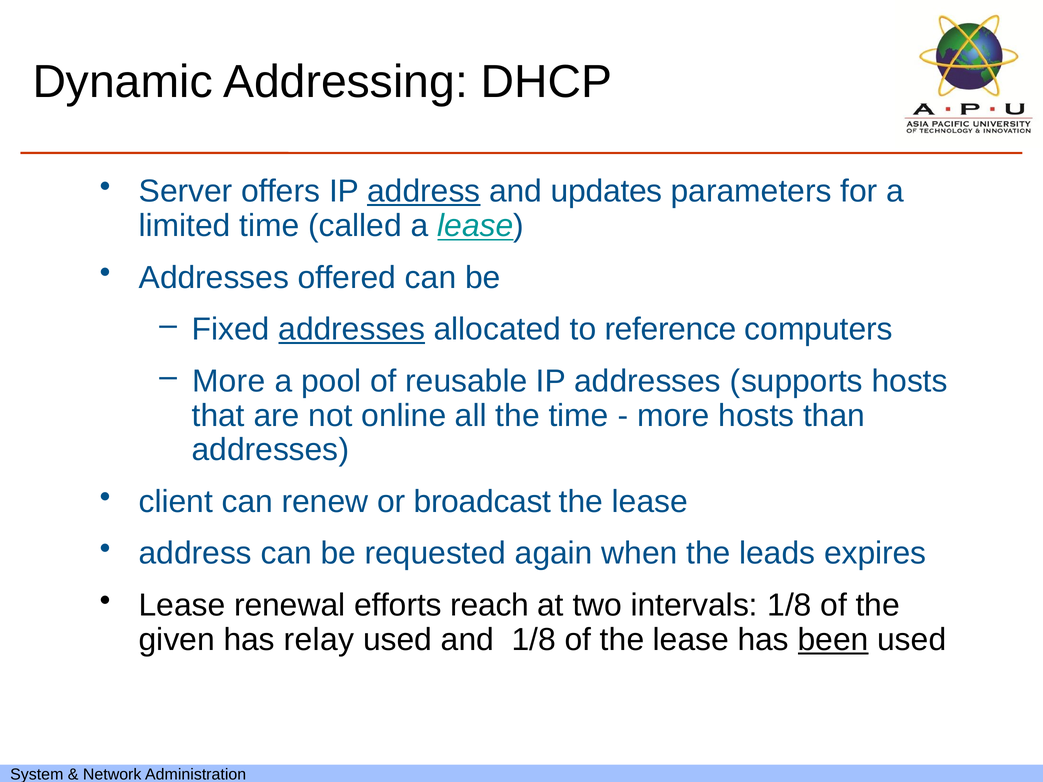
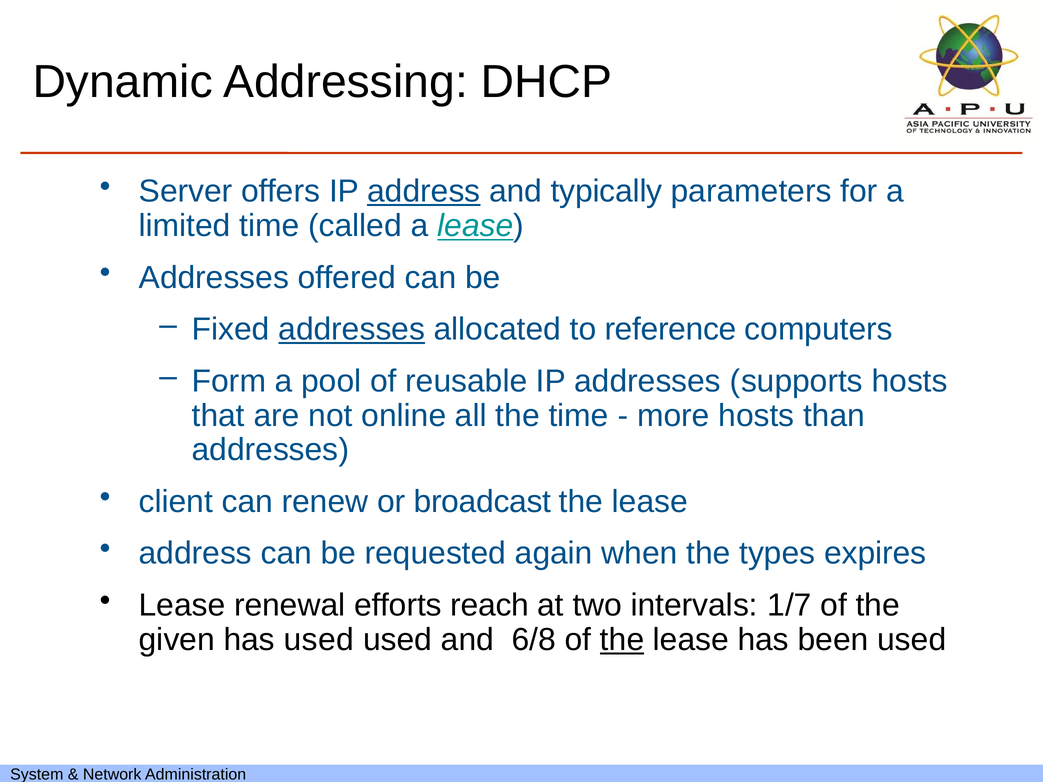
updates: updates -> typically (607, 192)
More: More -> Form (229, 381)
leads: leads -> types (777, 554)
intervals 1/8: 1/8 -> 1/7 (790, 605)
has relay: relay -> used (319, 640)
and 1/8: 1/8 -> 6/8 (534, 640)
the underline: none -> present (622, 640)
been underline: present -> none (833, 640)
